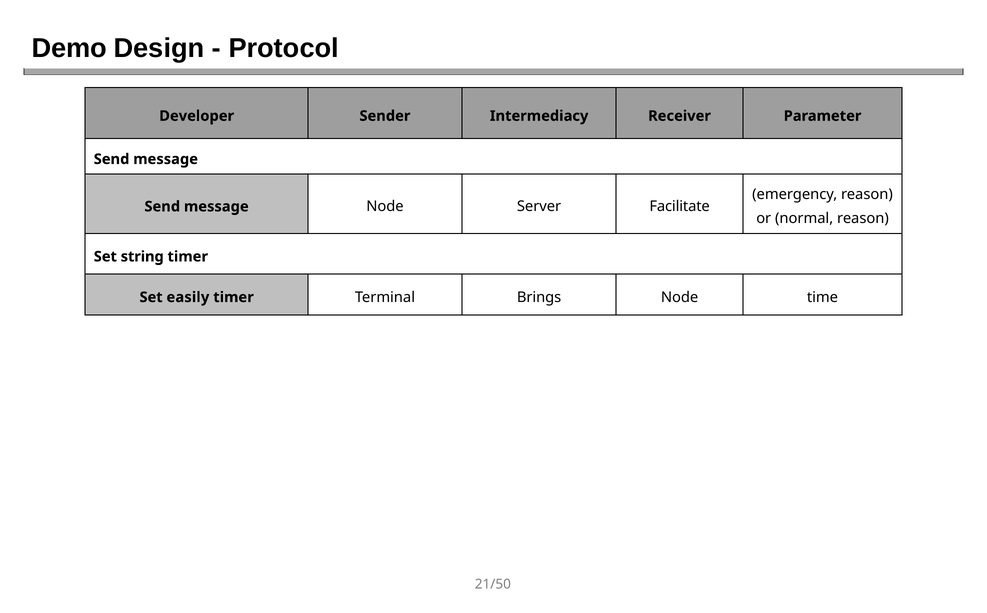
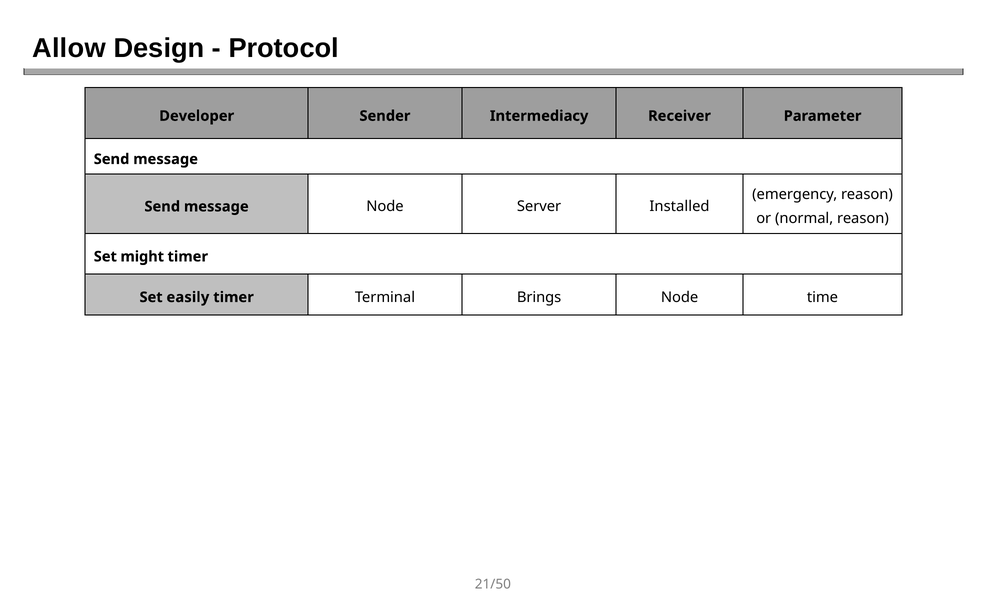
Demo: Demo -> Allow (69, 48)
Facilitate: Facilitate -> Installed (680, 206)
string: string -> might (142, 256)
